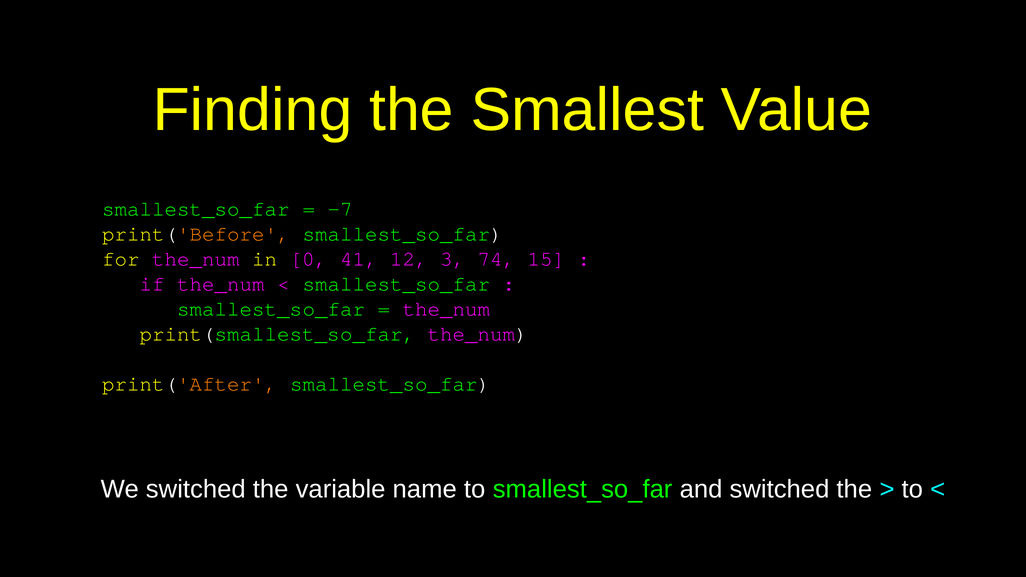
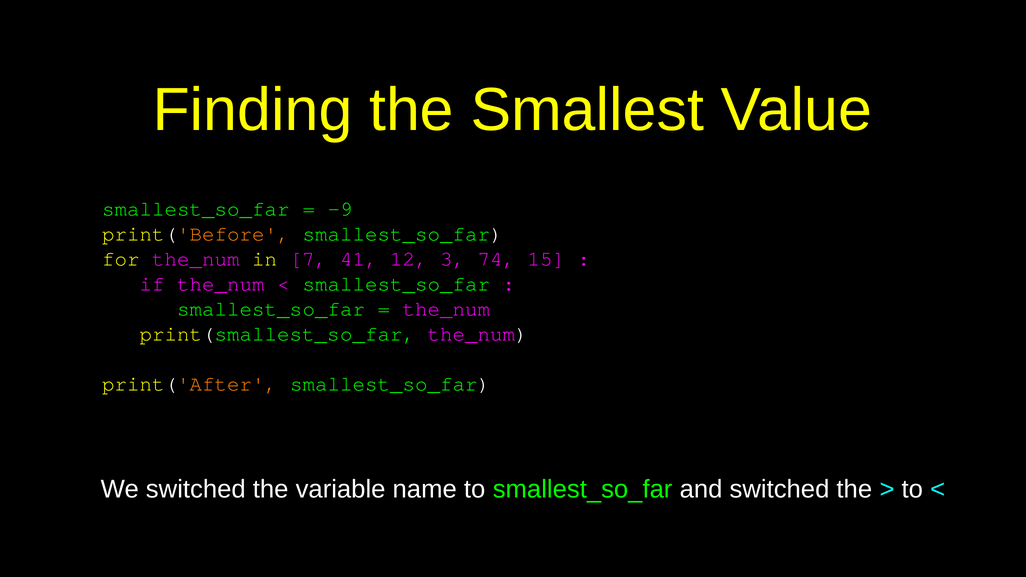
-7: -7 -> -9 (340, 209)
0: 0 -> 7 (309, 259)
